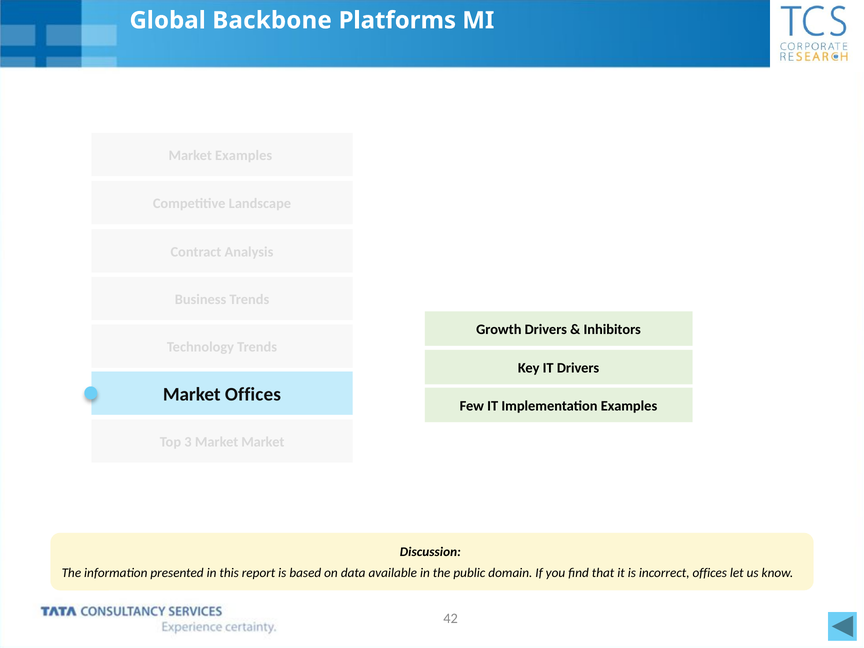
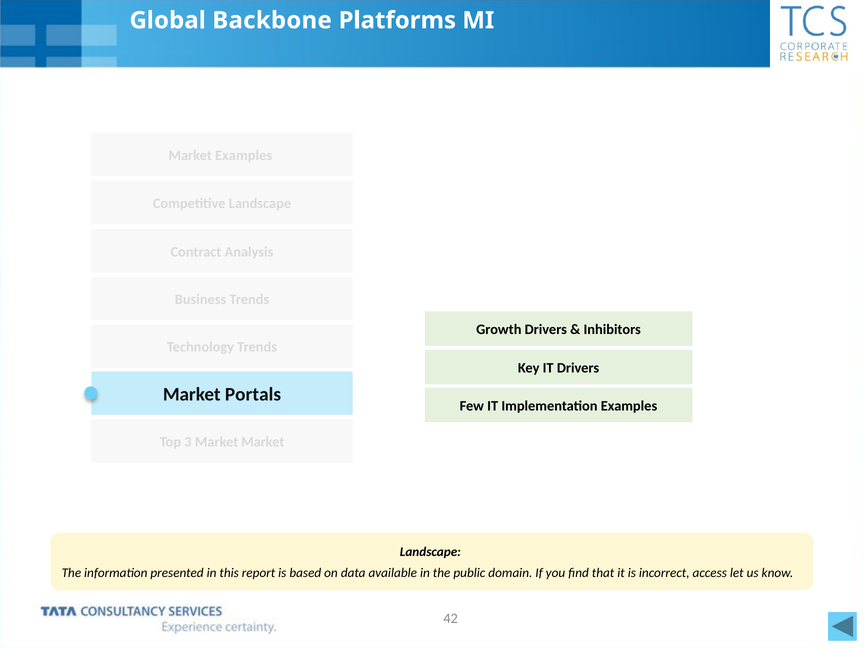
Market Offices: Offices -> Portals (253, 395)
Discussion: Discussion -> Landscape (430, 552)
incorrect offices: offices -> access (710, 573)
